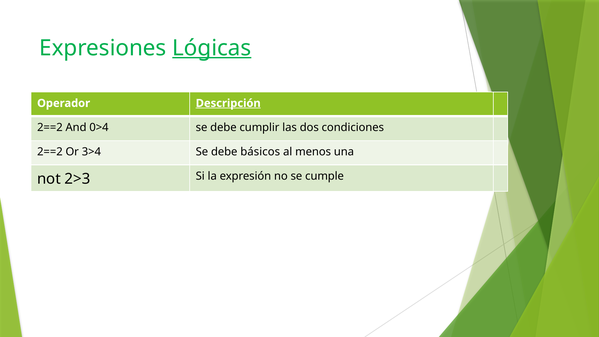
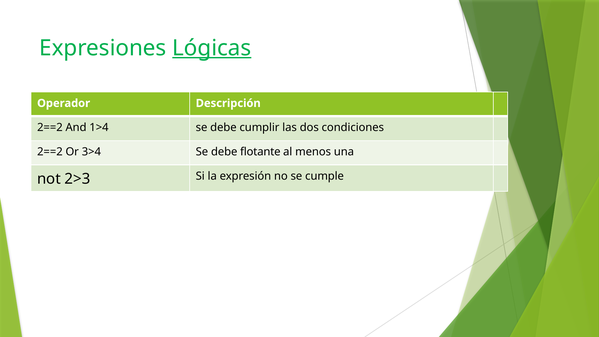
Descripción underline: present -> none (228, 103)
0>4: 0>4 -> 1>4 (99, 128)
básicos: básicos -> flotante (260, 152)
